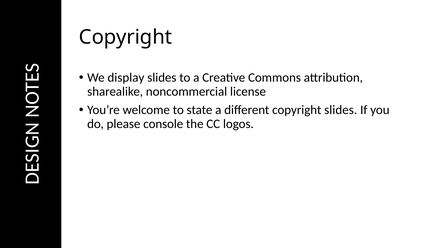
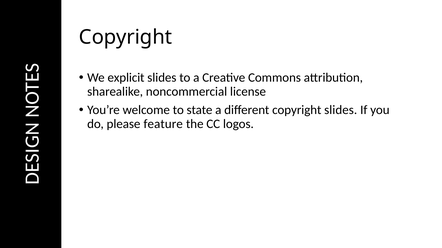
display: display -> explicit (126, 78)
console: console -> feature (163, 124)
